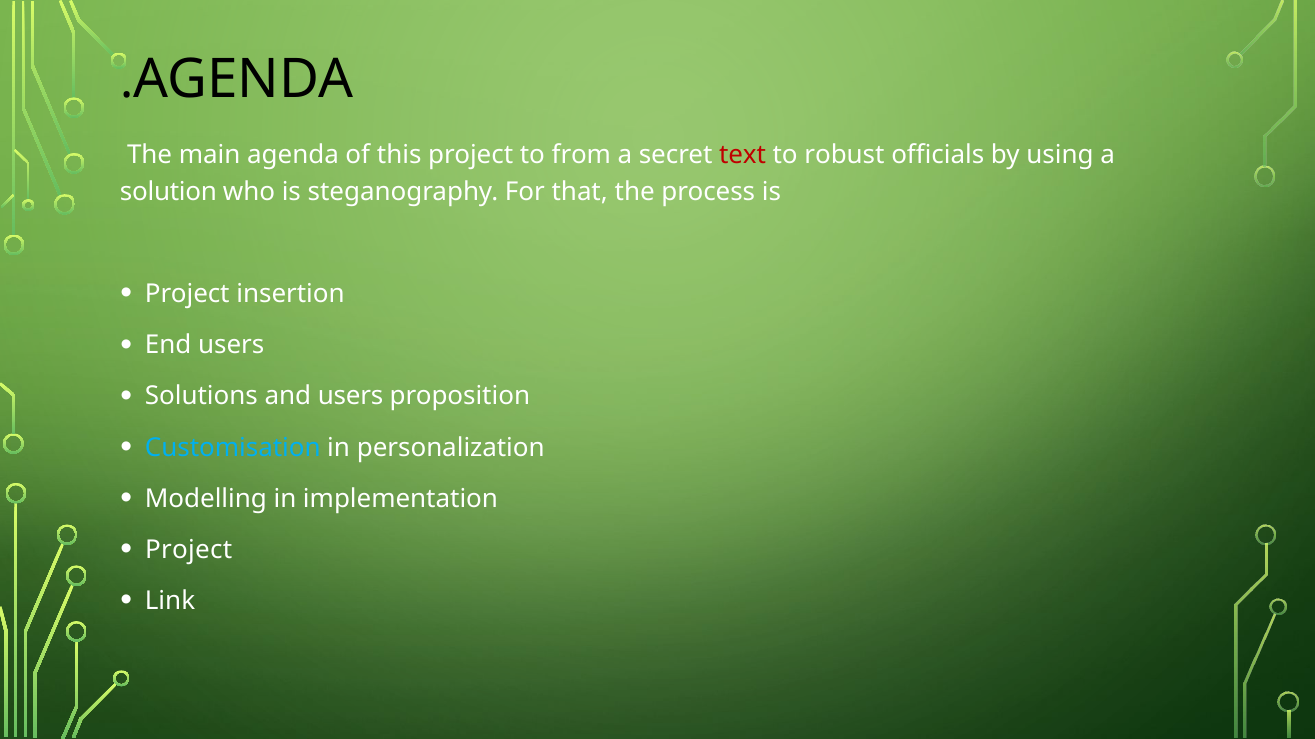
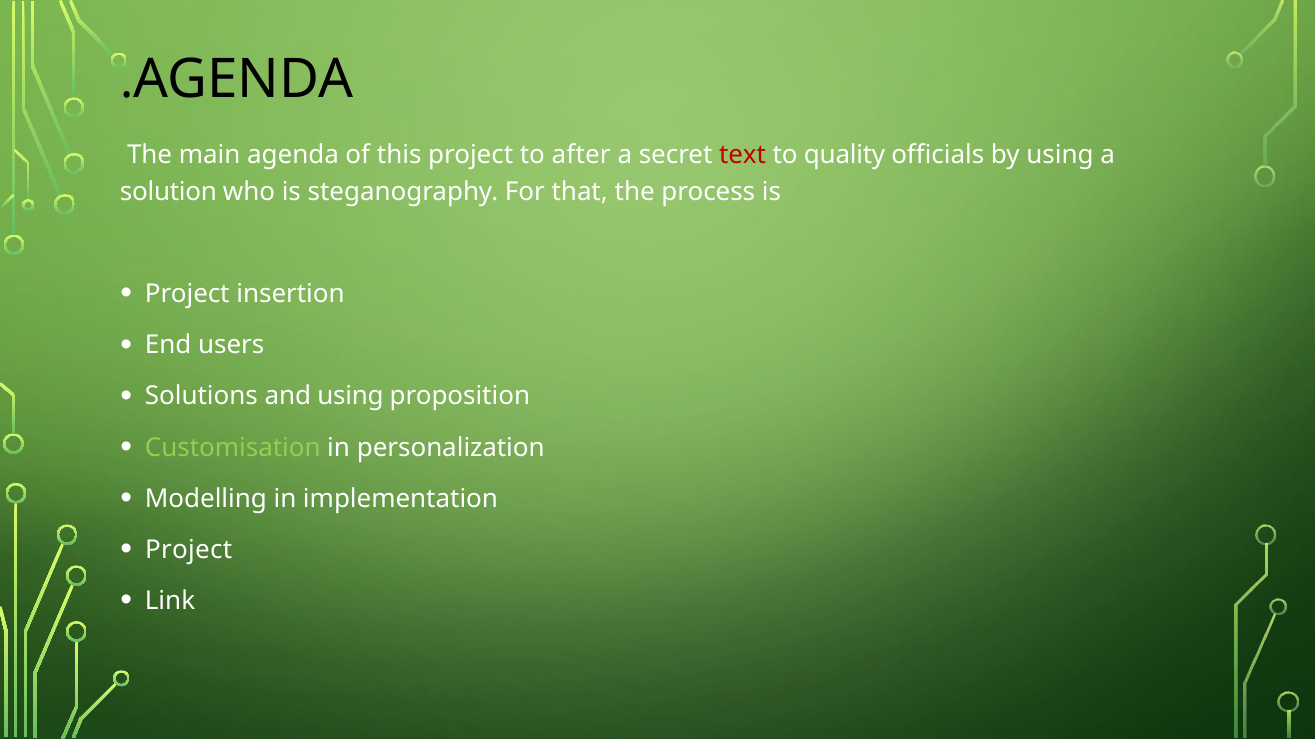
from: from -> after (581, 155)
robust: robust -> quality (845, 155)
and users: users -> using (351, 397)
Customisation colour: light blue -> light green (233, 448)
